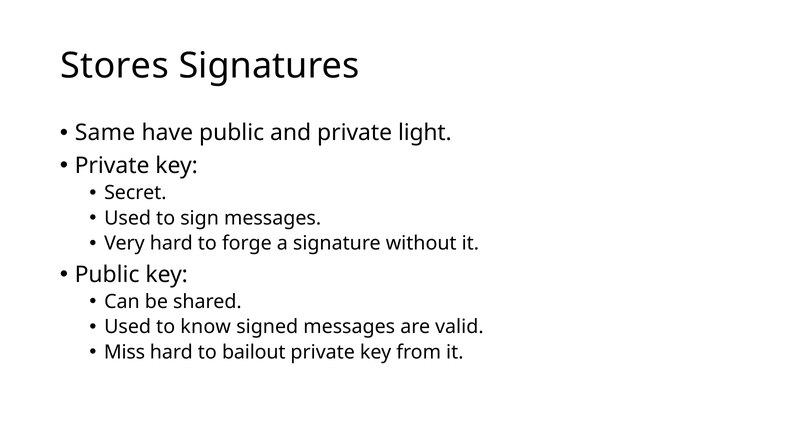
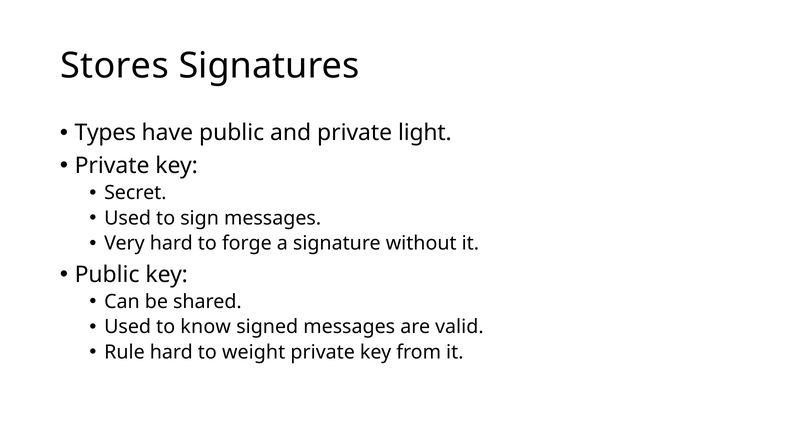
Same: Same -> Types (105, 133)
Miss: Miss -> Rule (124, 352)
bailout: bailout -> weight (254, 352)
